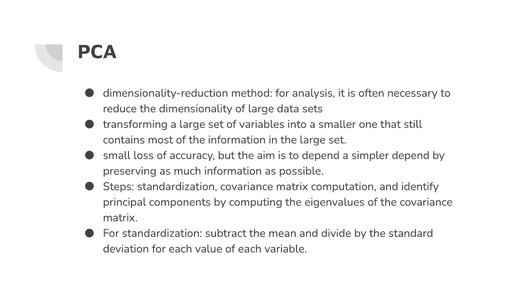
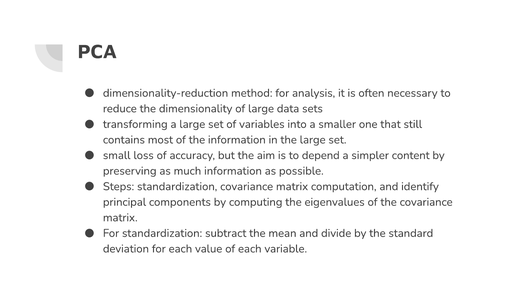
simpler depend: depend -> content (411, 155)
